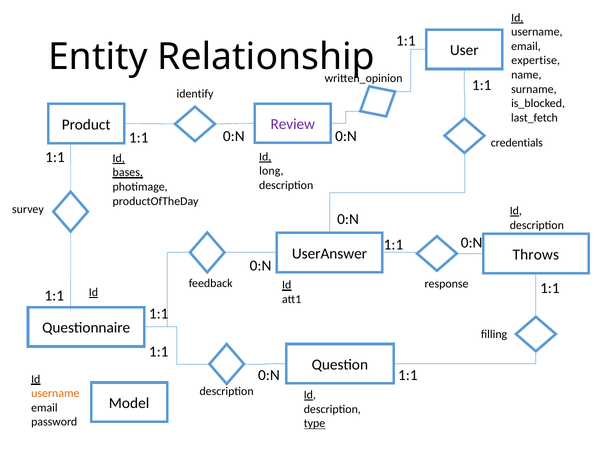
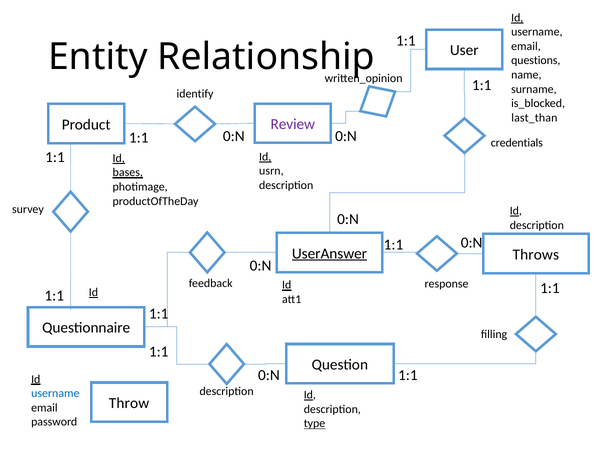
expertise: expertise -> questions (536, 61)
last_fetch: last_fetch -> last_than (534, 118)
long: long -> usrn (271, 171)
UserAnswer underline: none -> present (329, 254)
username colour: orange -> blue (55, 393)
Model: Model -> Throw (129, 403)
